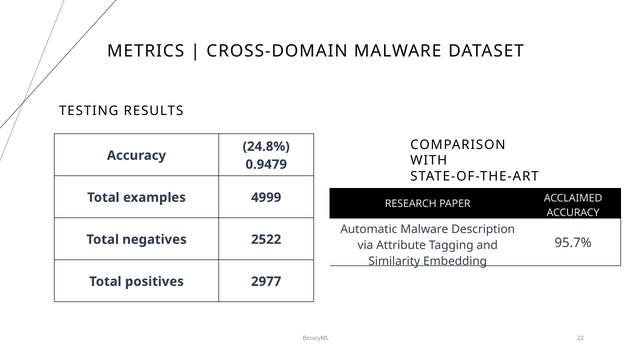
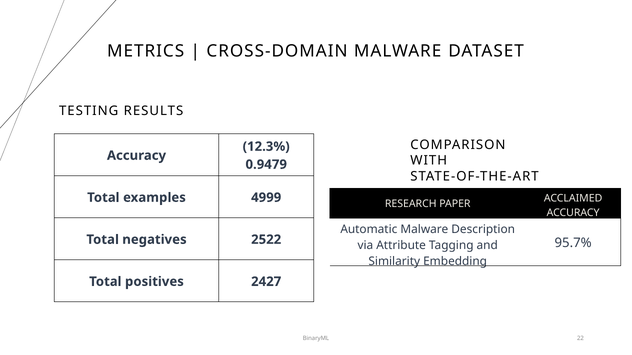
24.8%: 24.8% -> 12.3% (266, 147)
2977: 2977 -> 2427 (266, 282)
